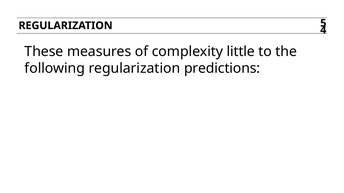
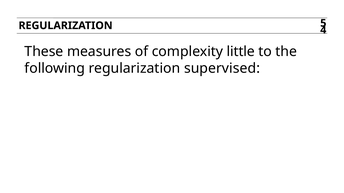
predictions: predictions -> supervised (222, 68)
